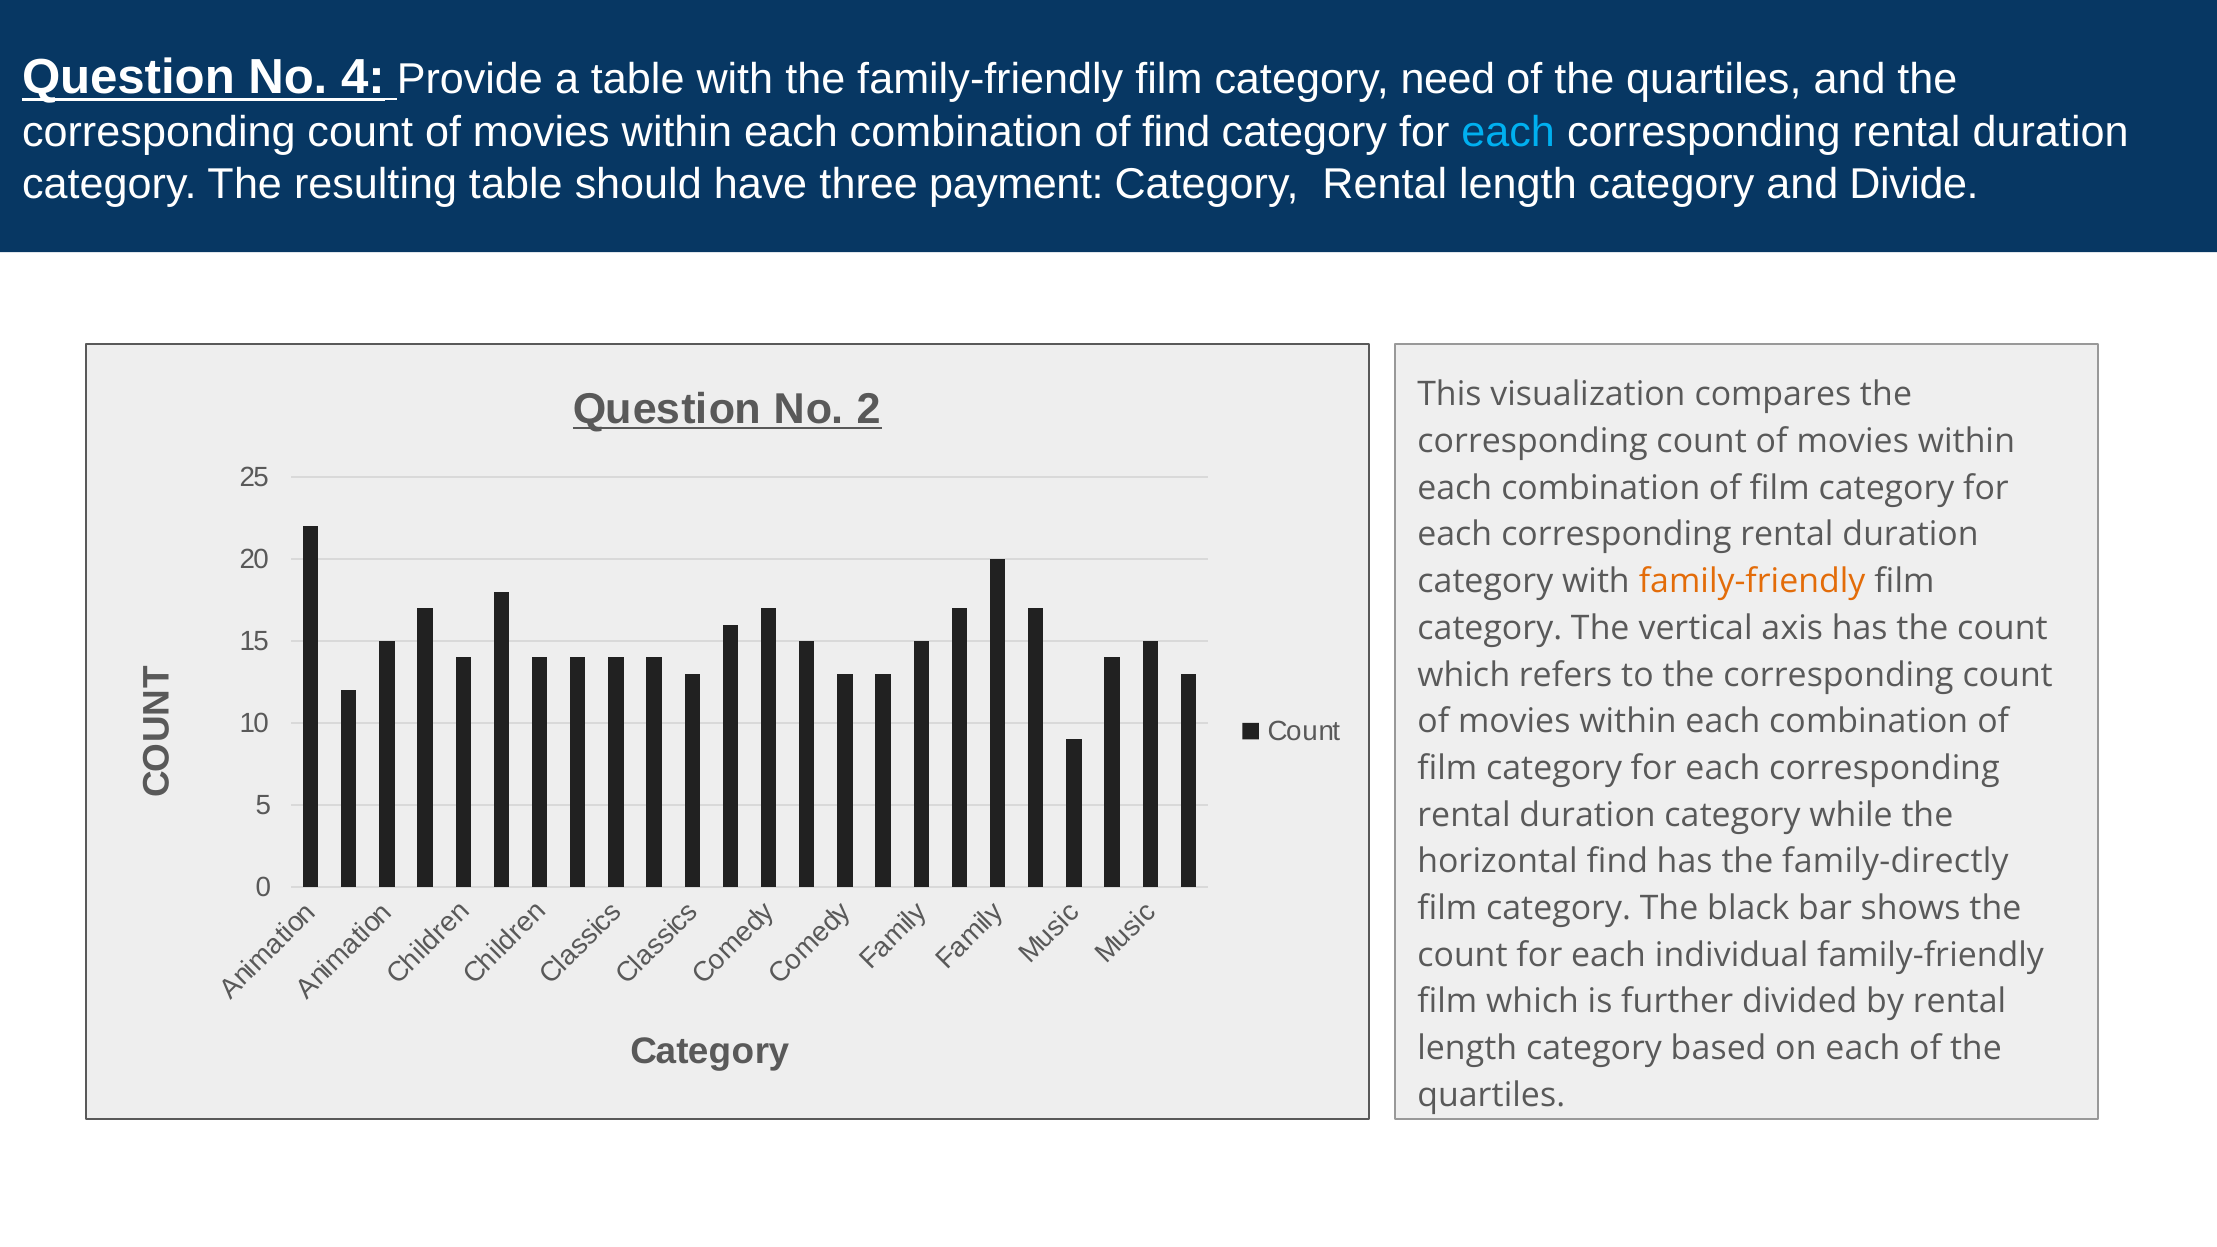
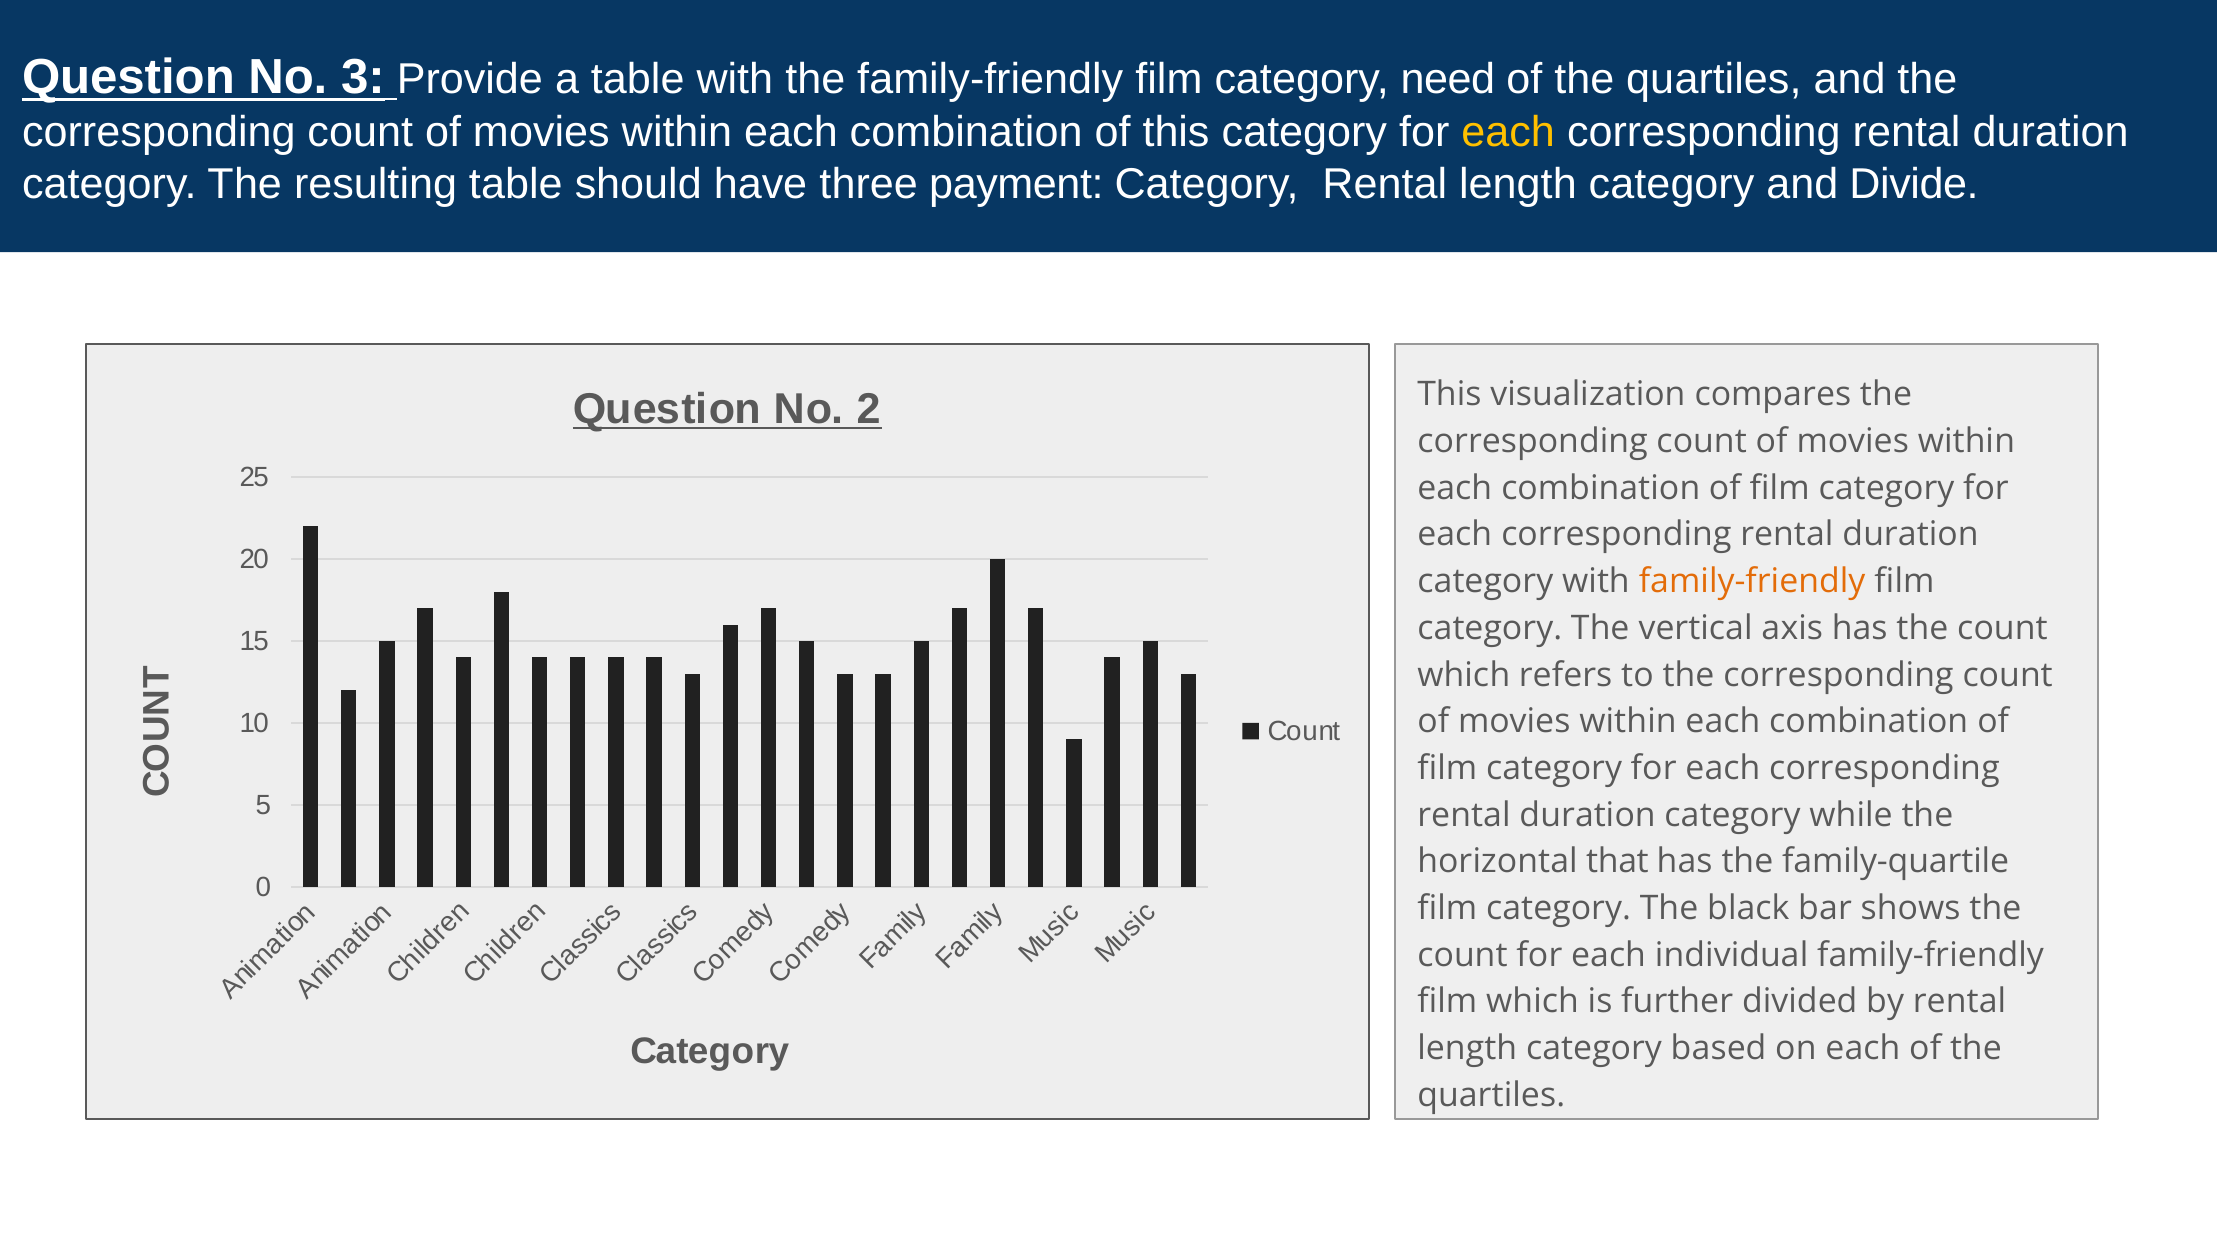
4: 4 -> 3 (363, 78)
of find: find -> this (1176, 133)
each colour: light blue -> yellow (1508, 133)
horizontal find: find -> that (1617, 862)
family-directly: family-directly -> family-quartile (1896, 862)
